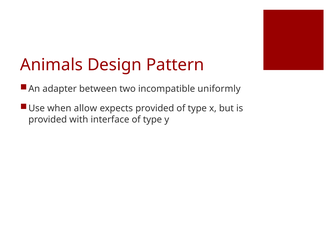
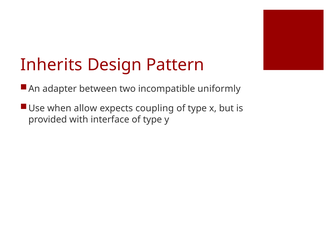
Animals: Animals -> Inherits (51, 65)
expects provided: provided -> coupling (155, 108)
